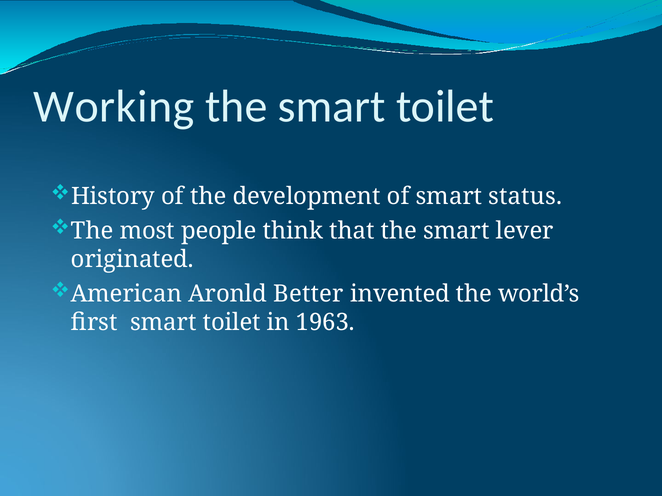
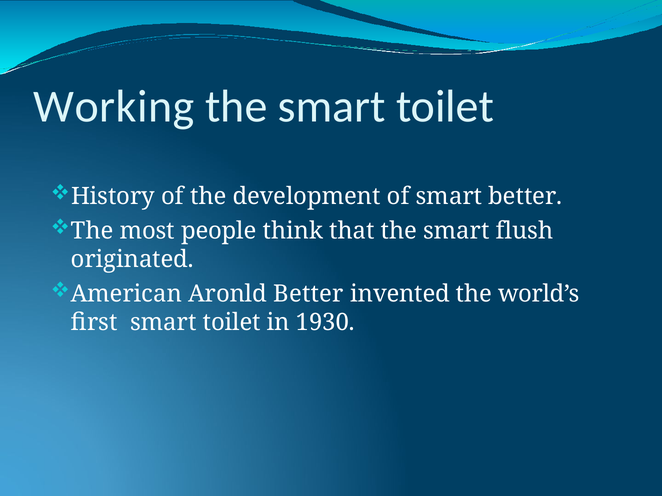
smart status: status -> better (525, 197)
lever: lever -> flush (525, 231)
1963: 1963 -> 1930 (325, 323)
